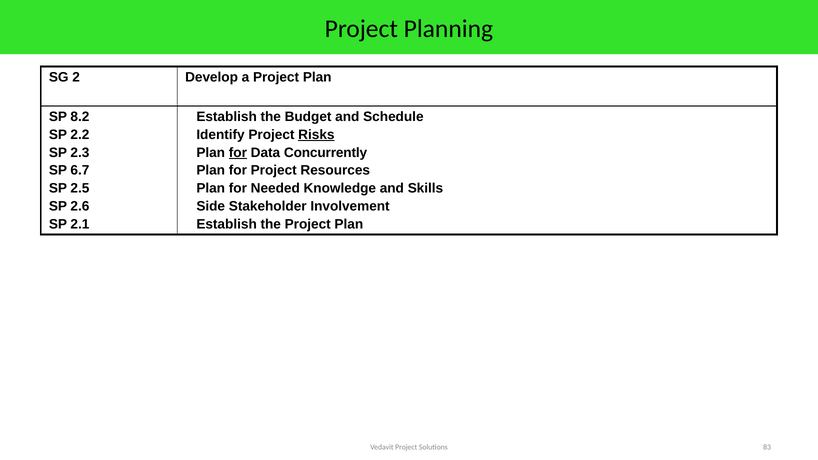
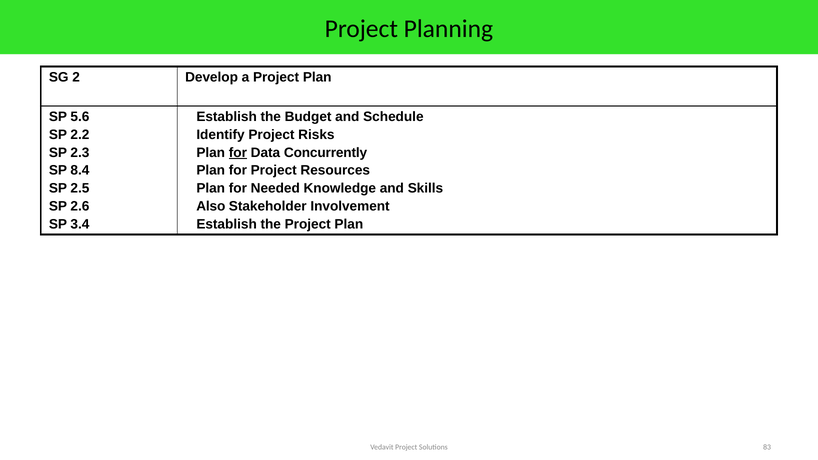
8.2: 8.2 -> 5.6 (80, 117)
Risks underline: present -> none (316, 135)
6.7: 6.7 -> 8.4 (80, 171)
Side: Side -> Also (211, 206)
2.1: 2.1 -> 3.4 (80, 224)
